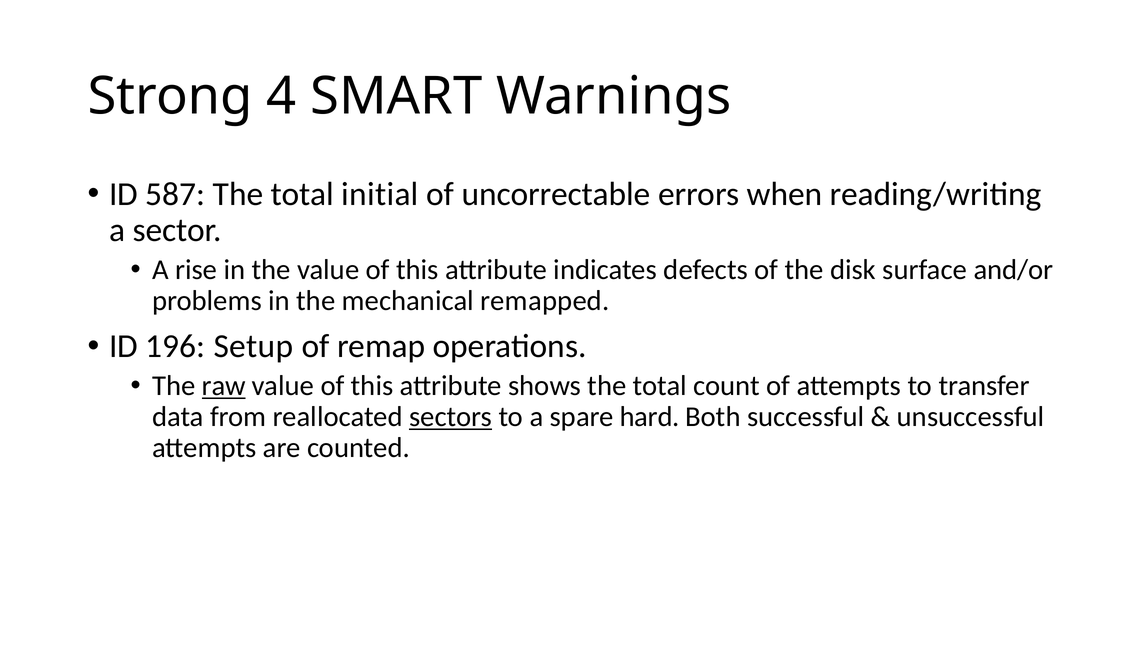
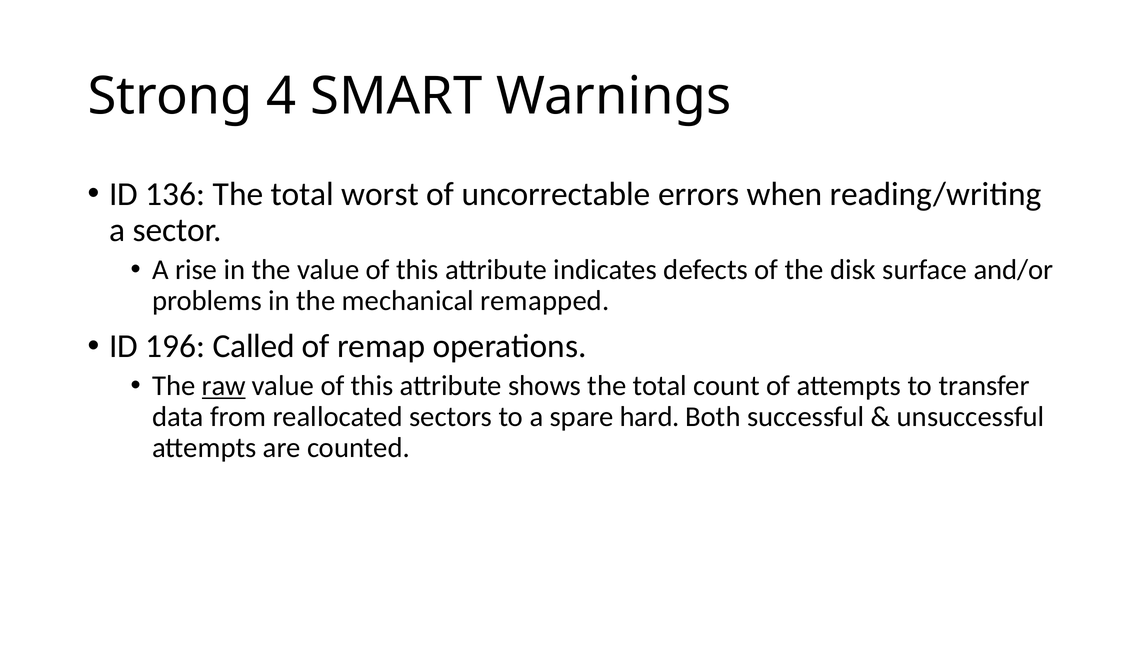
587: 587 -> 136 (175, 194)
initial: initial -> worst (380, 194)
Setup: Setup -> Called (254, 346)
sectors underline: present -> none (451, 417)
